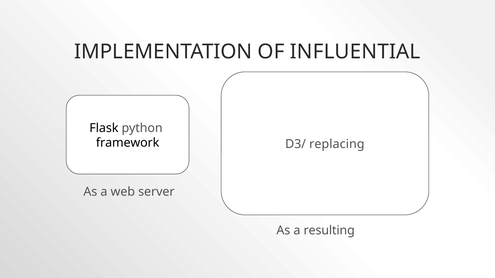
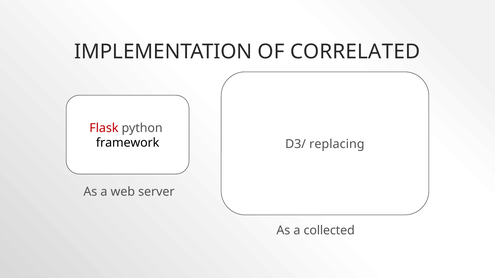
INFLUENTIAL: INFLUENTIAL -> CORRELATED (355, 52)
Flask colour: black -> red (104, 128)
resulting: resulting -> collected (329, 231)
